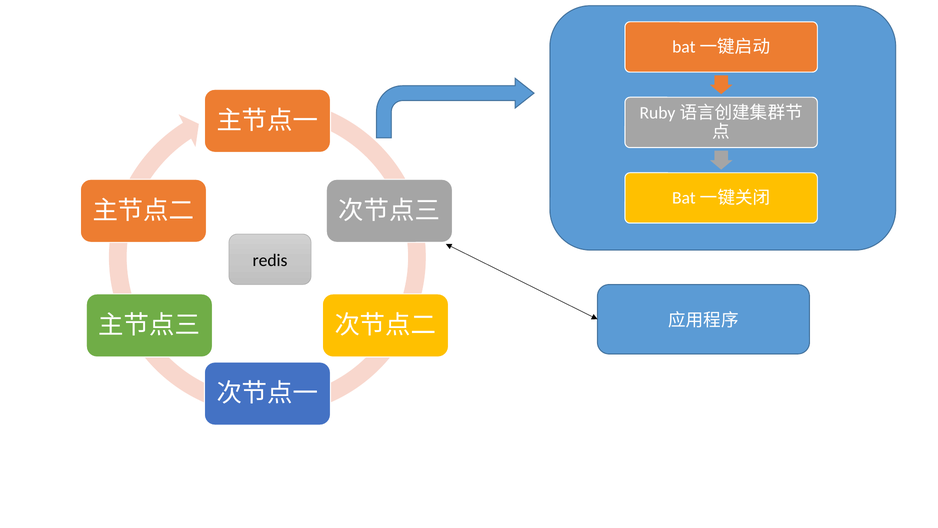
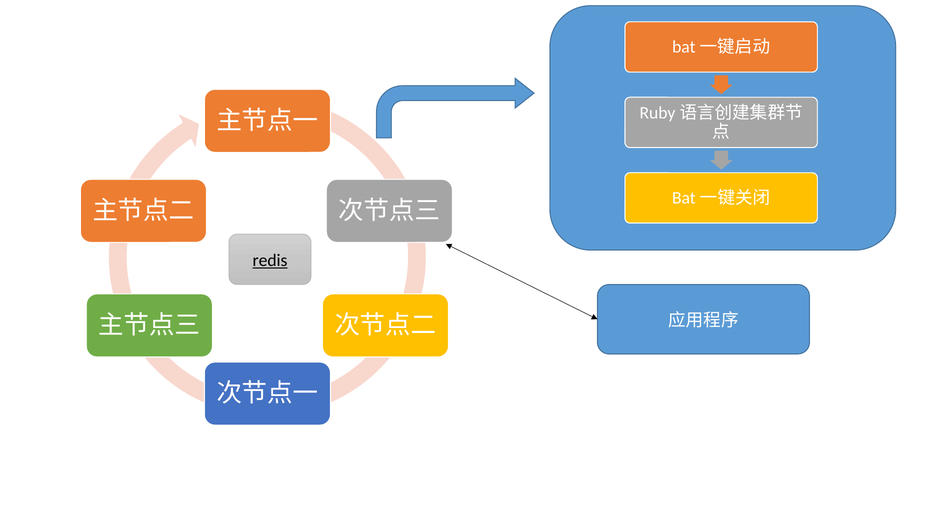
redis underline: none -> present (270, 260)
